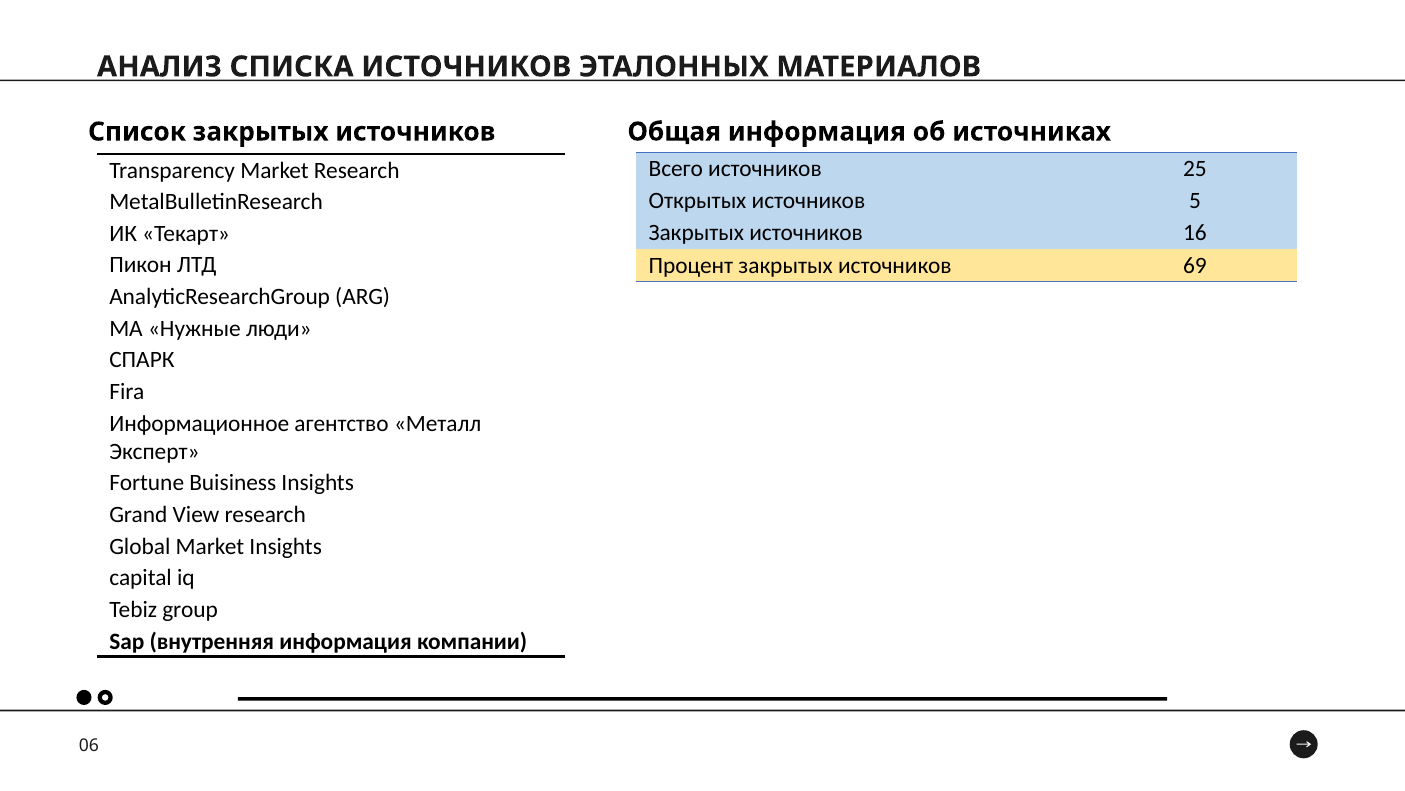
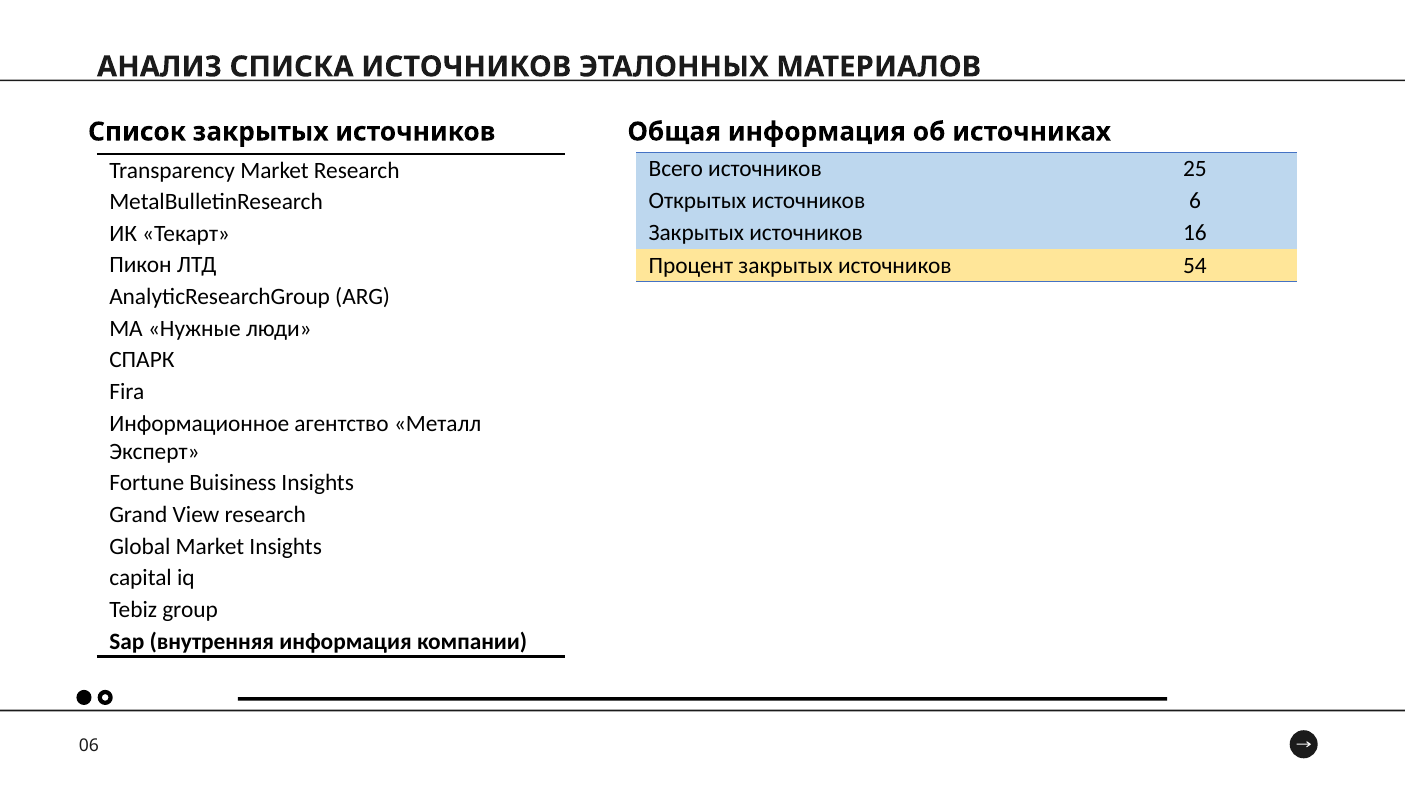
5: 5 -> 6 (1195, 201)
69: 69 -> 54 (1195, 265)
